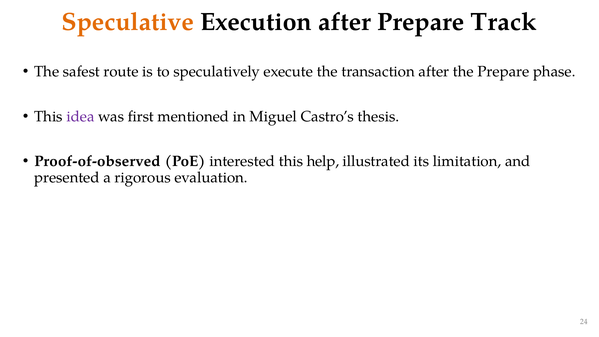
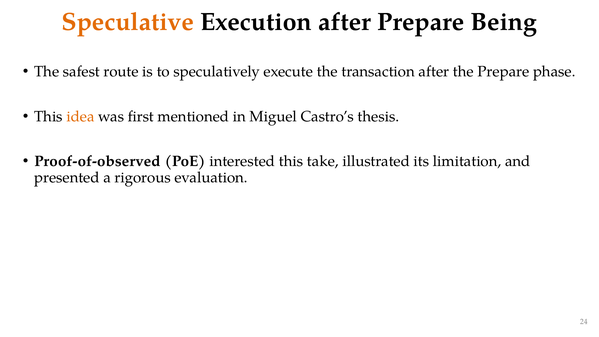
Track: Track -> Being (504, 22)
idea colour: purple -> orange (80, 116)
help: help -> take (323, 161)
